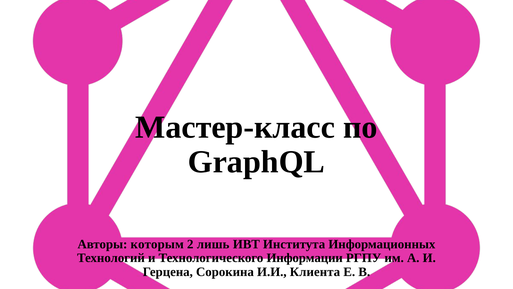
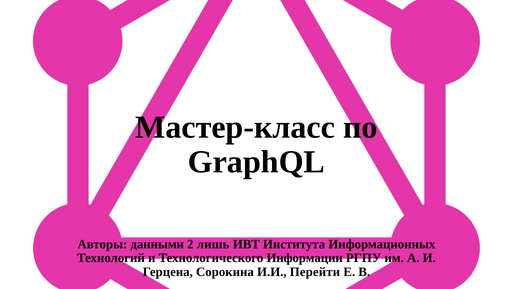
которым: которым -> данными (157, 244)
Клиента: Клиента -> Перейти (315, 271)
